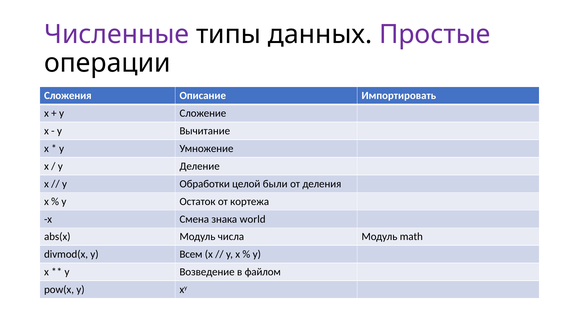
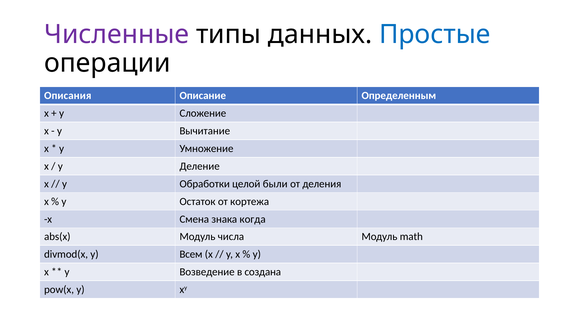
Простые colour: purple -> blue (435, 34)
Сложения: Сложения -> Описания (68, 96)
Импортировать: Импортировать -> Определенным (399, 96)
world: world -> когда (253, 219)
файлом: файлом -> создана (263, 272)
